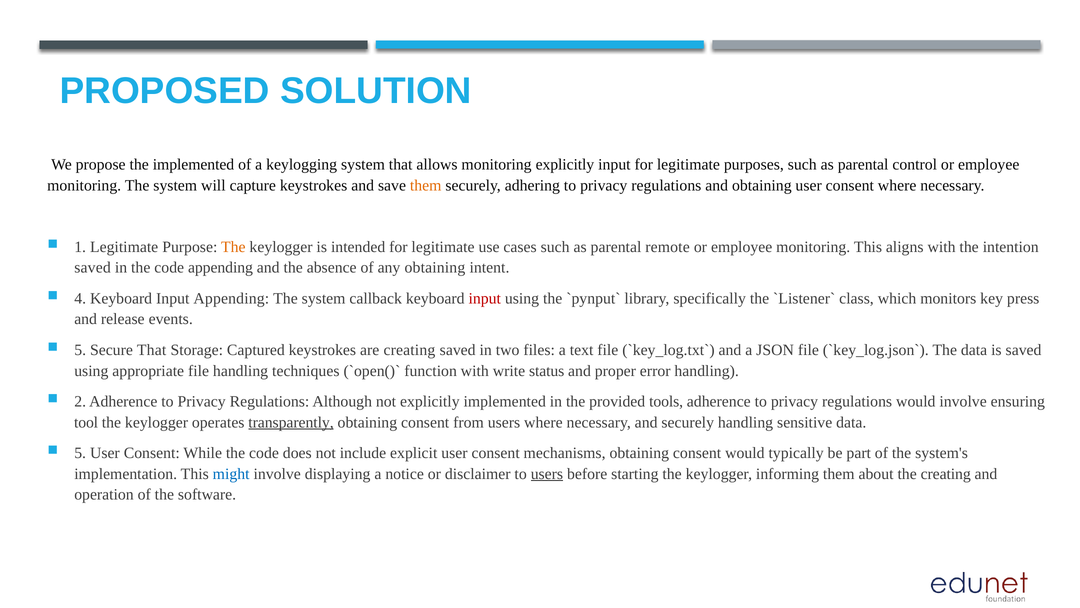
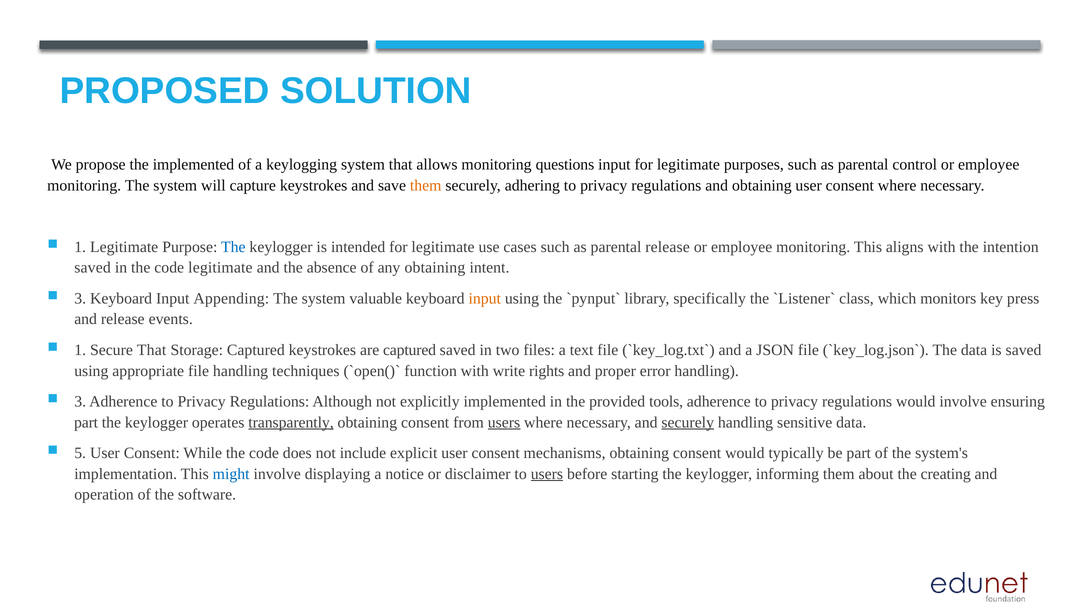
monitoring explicitly: explicitly -> questions (565, 164)
The colour: orange -> blue (233, 247)
parental remote: remote -> release (668, 247)
code appending: appending -> legitimate (220, 267)
4: 4 -> 3 (80, 298)
callback: callback -> valuable (376, 298)
input colour: red -> orange (485, 298)
5: 5 -> 1 (80, 350)
are creating: creating -> captured (410, 350)
status: status -> rights (547, 370)
2: 2 -> 3 (80, 401)
tool: tool -> part (86, 422)
users underline: none -> present (504, 422)
securely underline: none -> present (688, 422)
